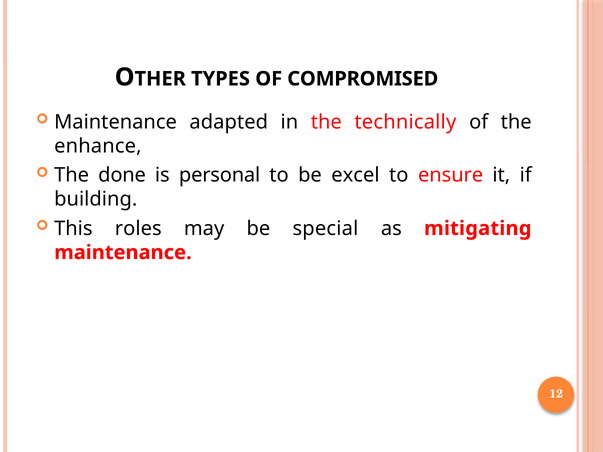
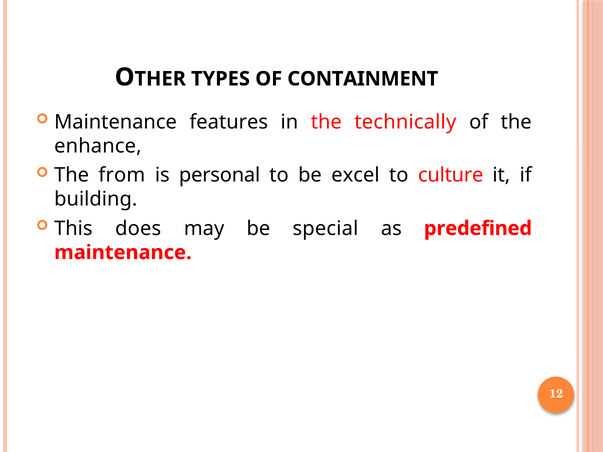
COMPROMISED: COMPROMISED -> CONTAINMENT (363, 79)
adapted: adapted -> features (229, 122)
done: done -> from (122, 175)
ensure: ensure -> culture (451, 175)
roles: roles -> does (138, 229)
mitigating: mitigating -> predefined (478, 229)
